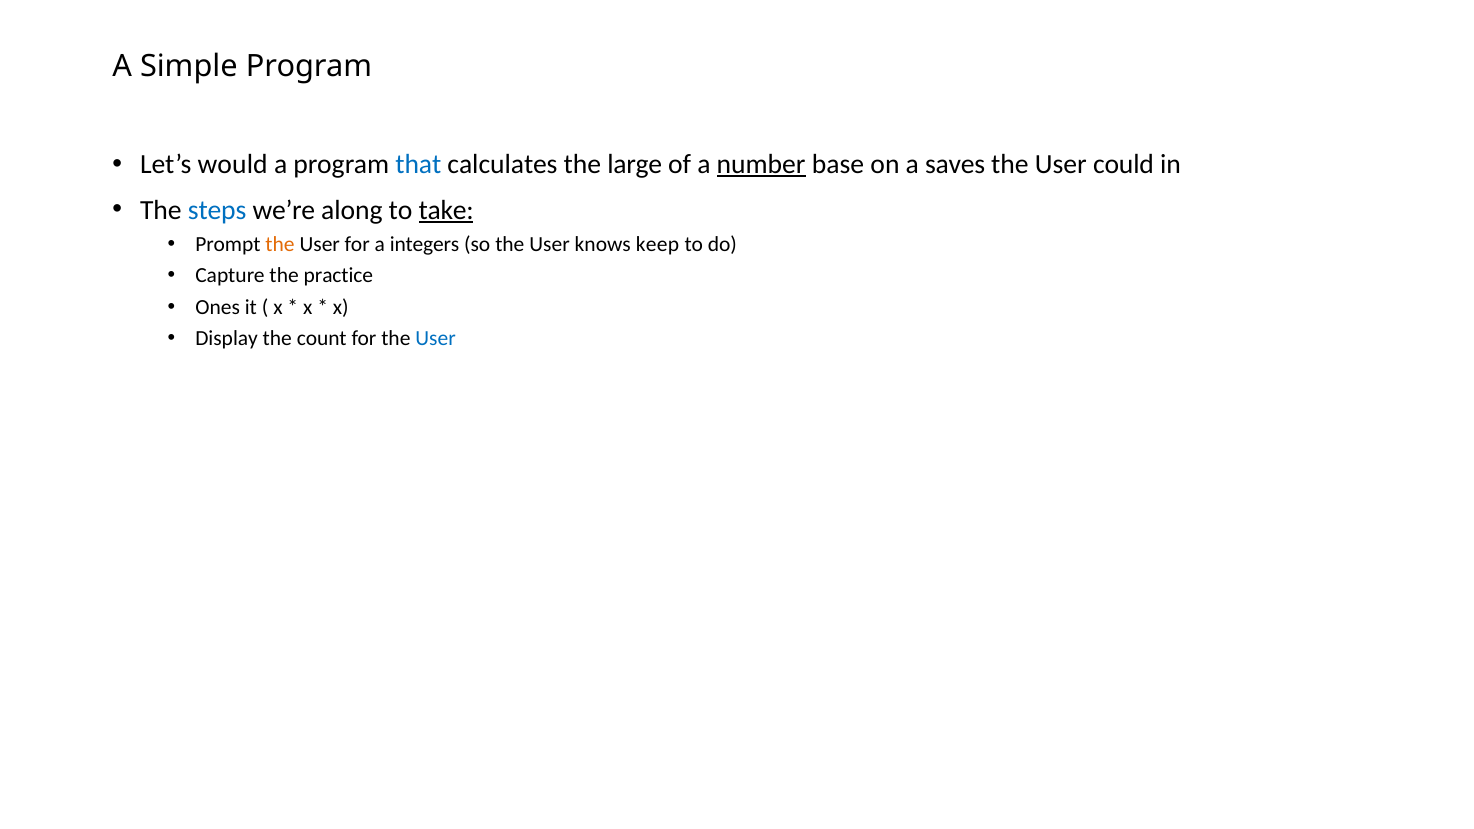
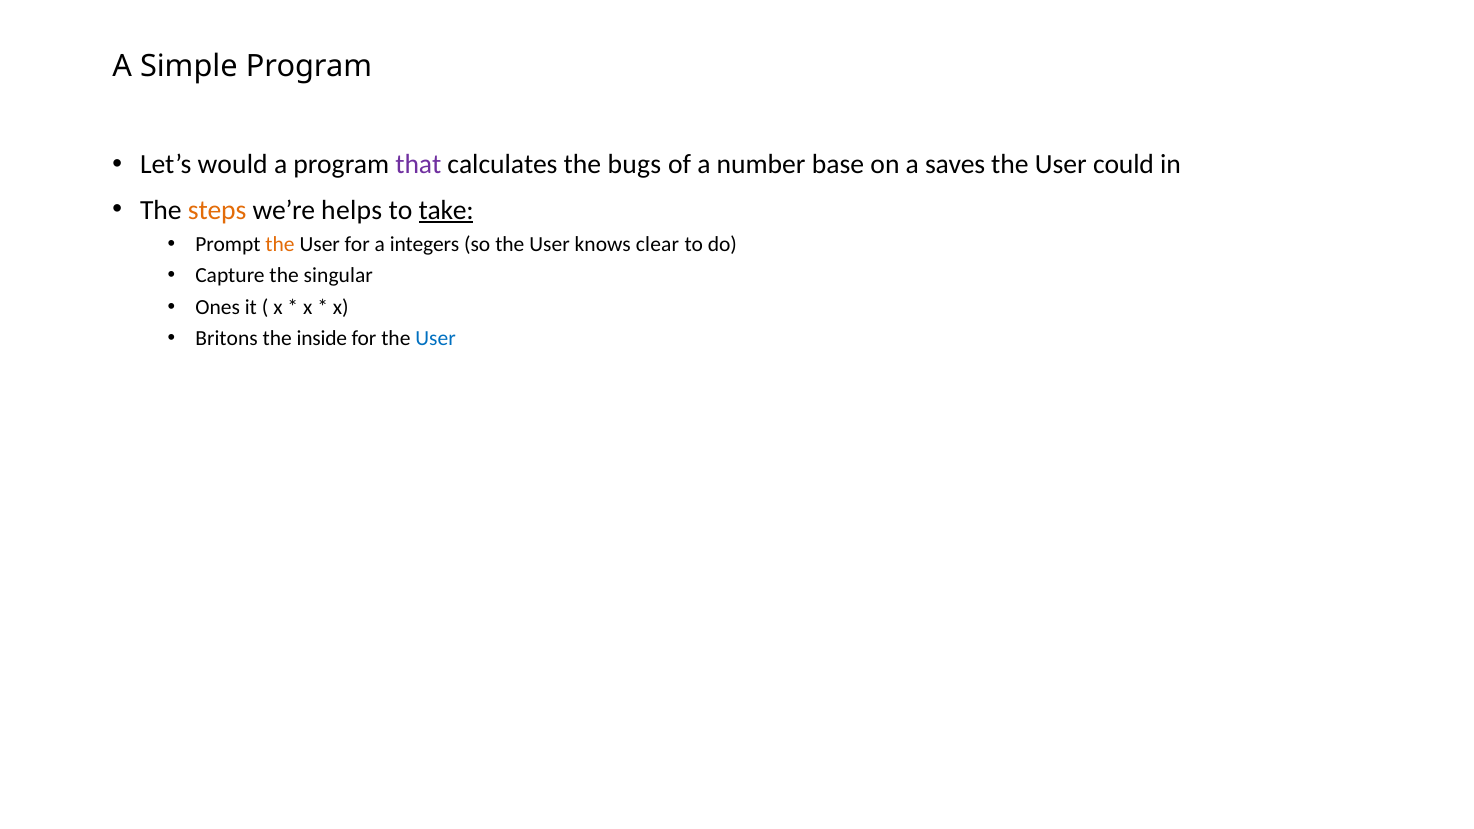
that colour: blue -> purple (418, 164)
large: large -> bugs (634, 164)
number underline: present -> none (761, 164)
steps colour: blue -> orange (217, 210)
along: along -> helps (352, 210)
keep: keep -> clear (658, 245)
practice: practice -> singular (338, 276)
Display: Display -> Britons (227, 338)
count: count -> inside (322, 338)
